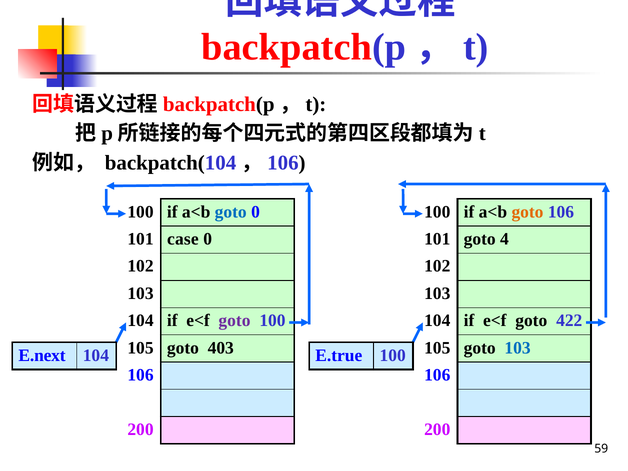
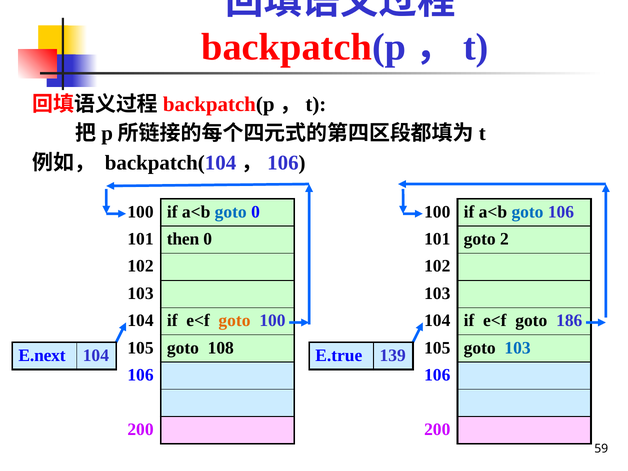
goto colour: orange -> blue (527, 212)
case: case -> then (183, 239)
4: 4 -> 2 (504, 239)
goto colour: purple -> orange (235, 321)
422: 422 -> 186 (569, 321)
403: 403 -> 108 (221, 348)
E.true 100: 100 -> 139 (393, 355)
